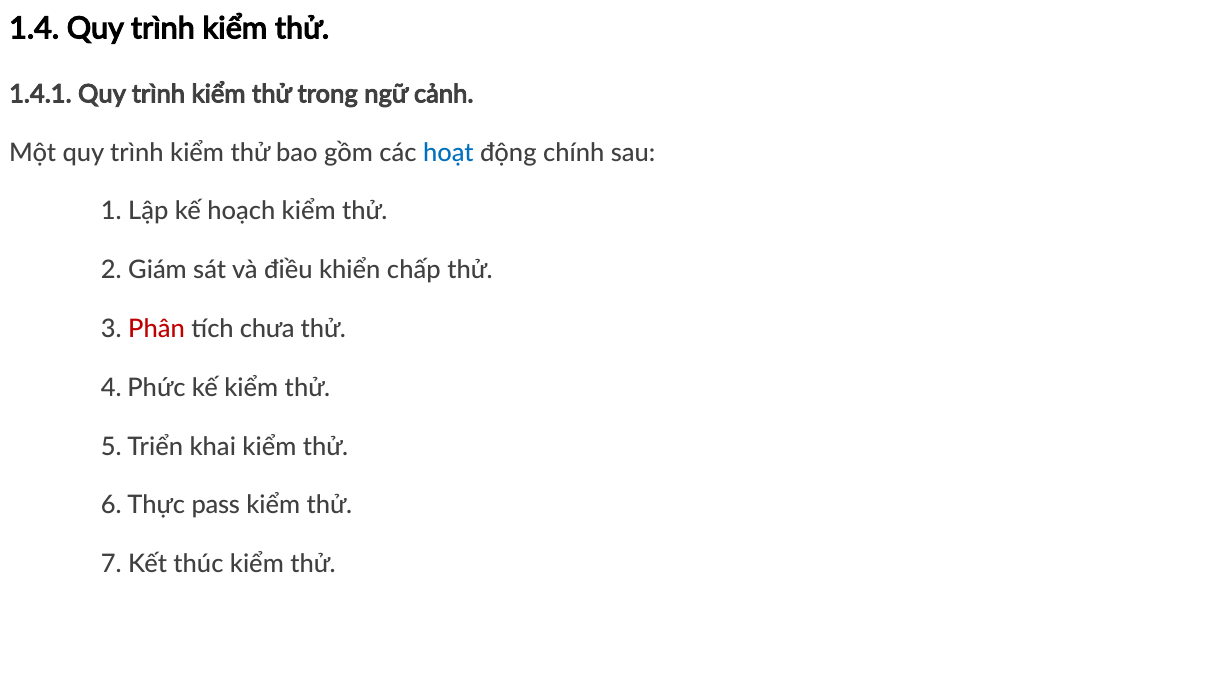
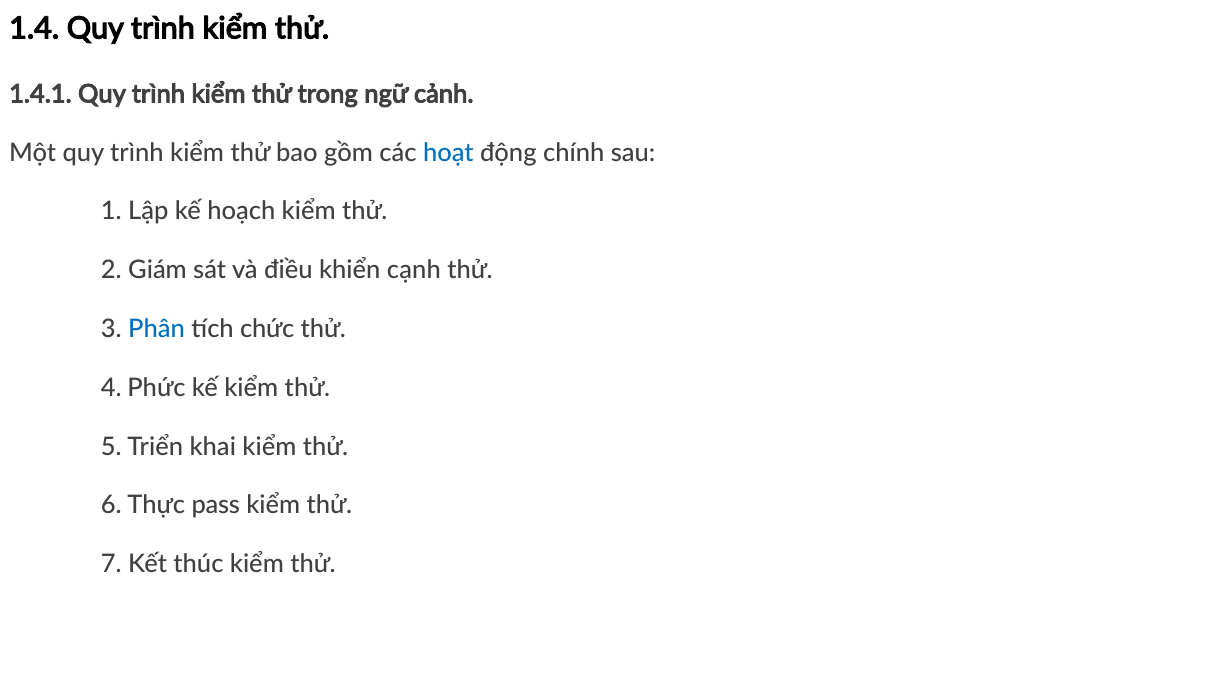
chấp: chấp -> cạnh (414, 270)
Phân colour: red -> blue (157, 329)
chưa: chưa -> chức (267, 329)
